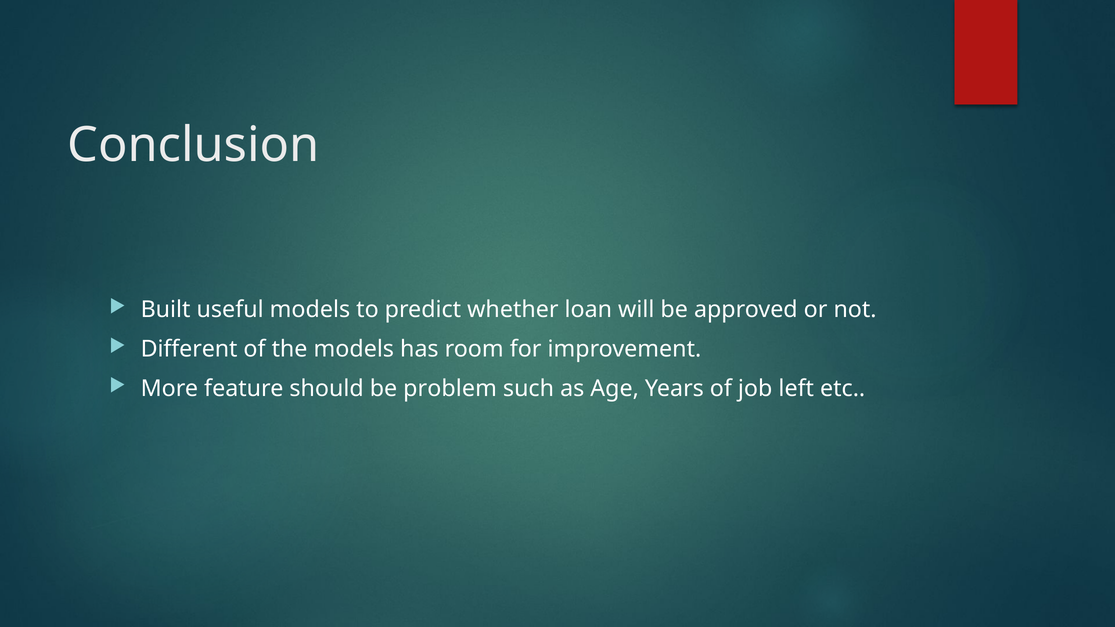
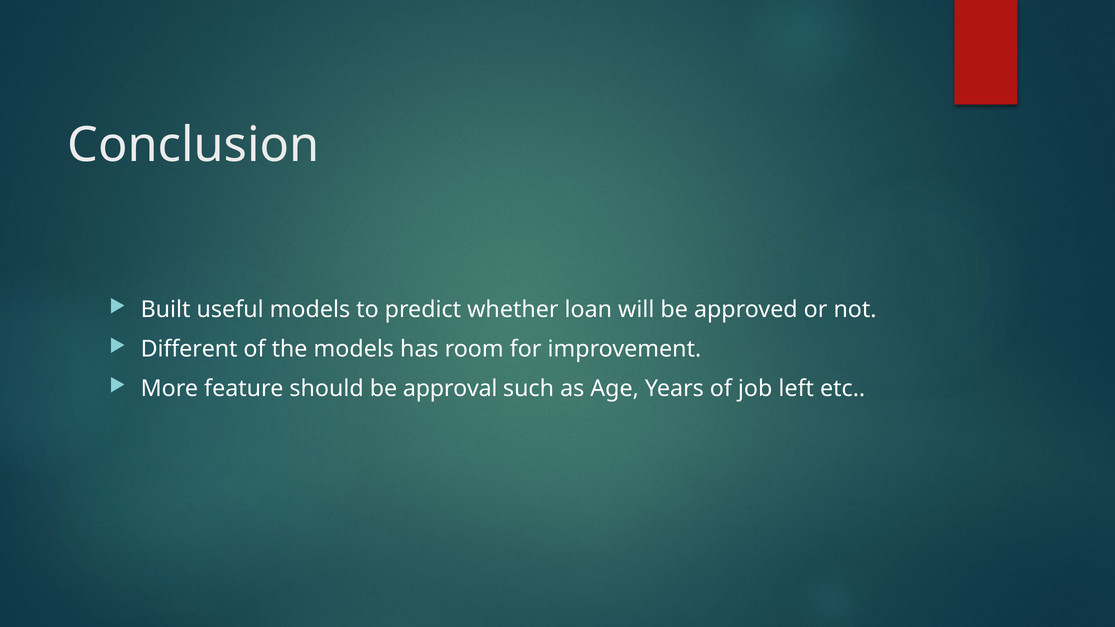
problem: problem -> approval (450, 389)
